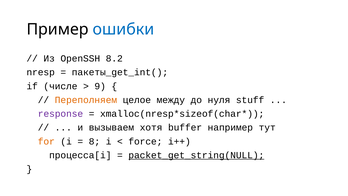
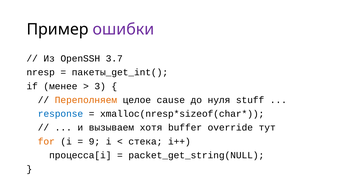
ошибки colour: blue -> purple (123, 29)
8.2: 8.2 -> 3.7 (114, 58)
числе: числе -> менее (60, 86)
9: 9 -> 3 (100, 86)
между: между -> cause (171, 100)
response colour: purple -> blue (60, 114)
например: например -> override (230, 127)
8: 8 -> 9 (94, 141)
force: force -> стека (145, 141)
packet_get_string(NULL underline: present -> none (196, 155)
